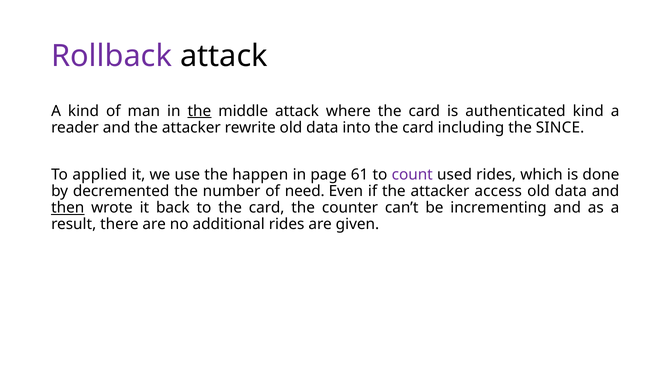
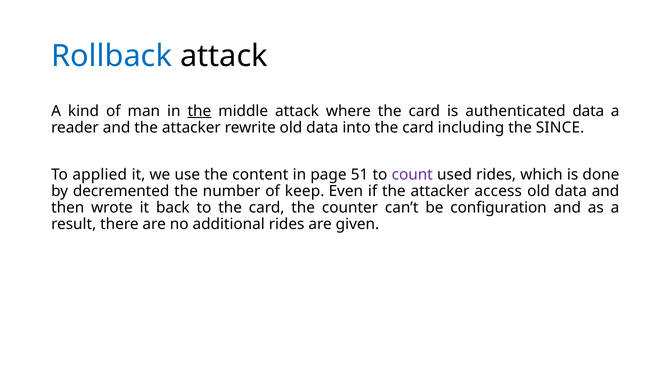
Rollback colour: purple -> blue (112, 56)
authenticated kind: kind -> data (588, 111)
happen: happen -> content (260, 175)
61: 61 -> 51 (360, 175)
need: need -> keep (305, 192)
then underline: present -> none (68, 208)
incrementing: incrementing -> configuration (499, 208)
